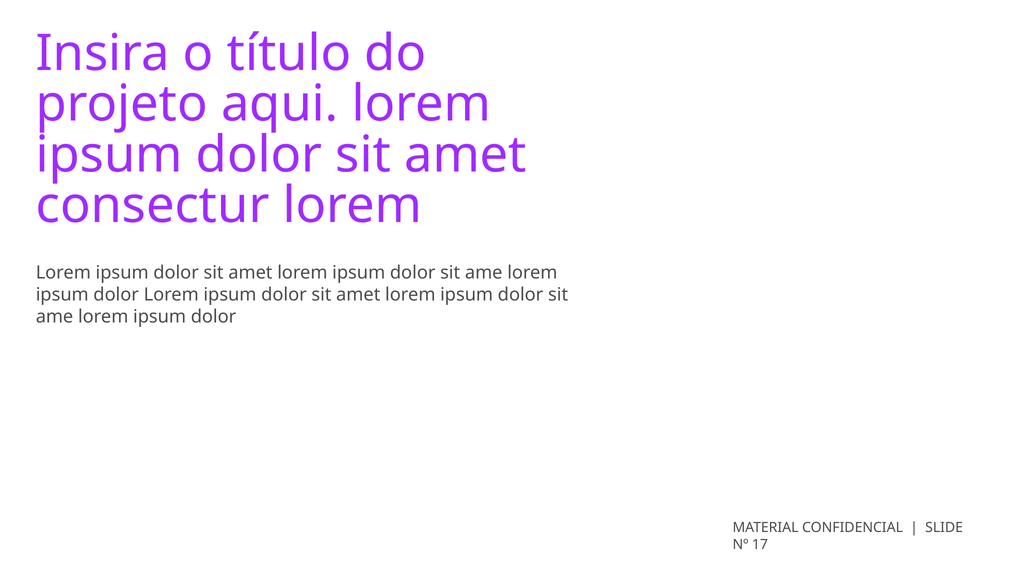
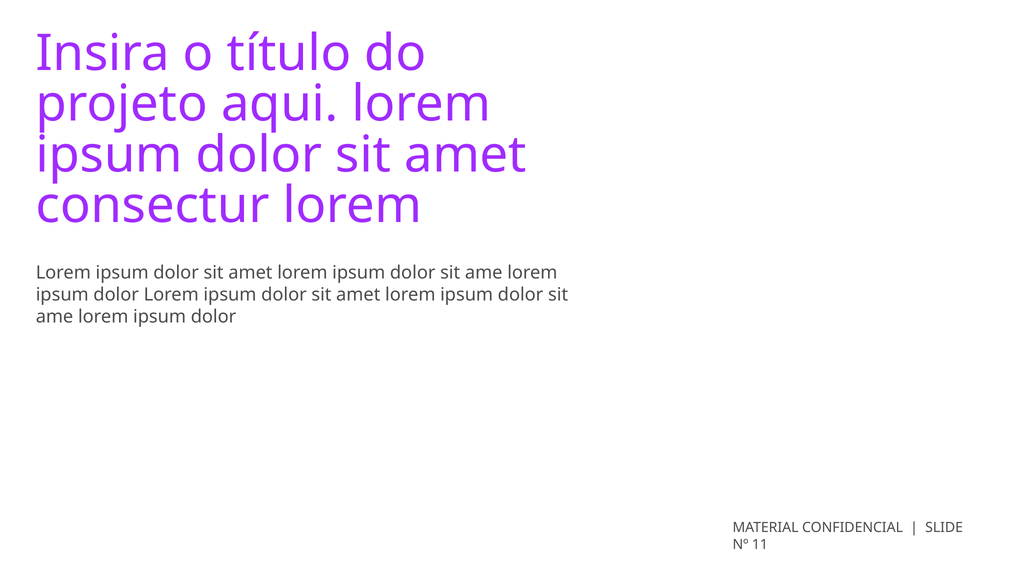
17: 17 -> 11 (760, 544)
